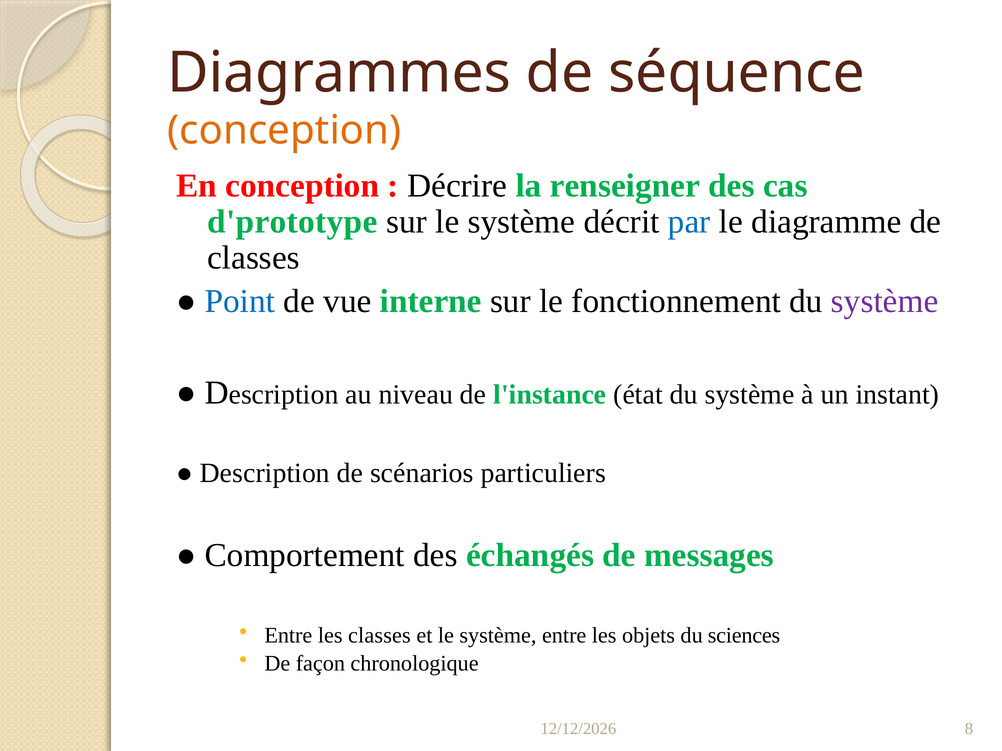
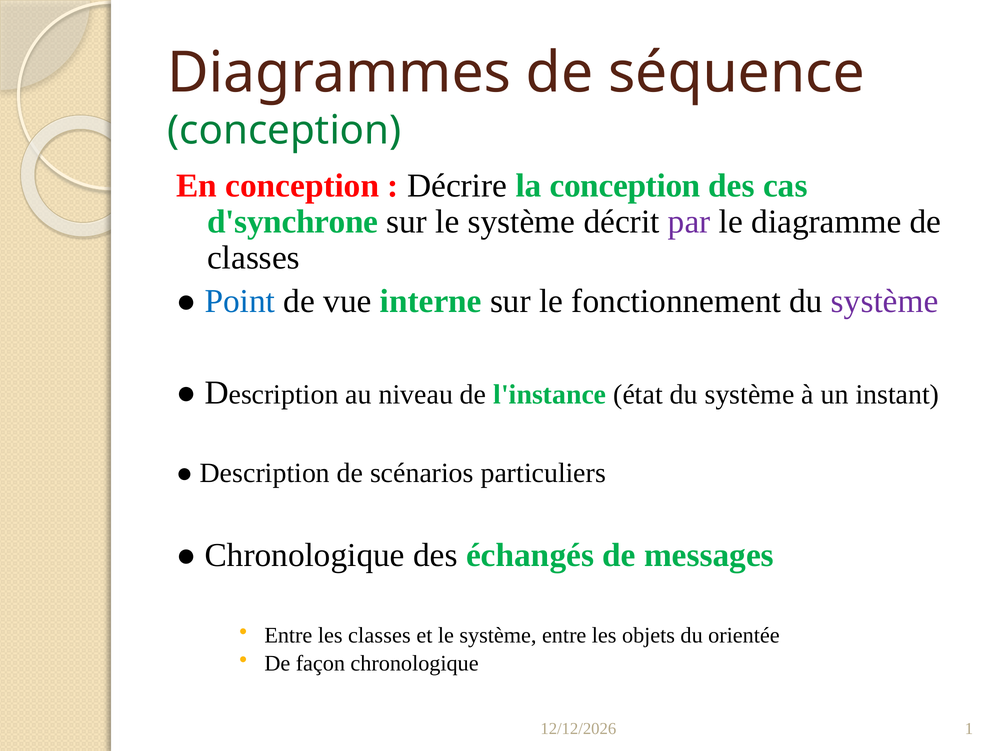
conception colour: orange -> green (284, 130)
la renseigner: renseigner -> conception (625, 186)
d'prototype: d'prototype -> d'synchrone (293, 222)
par colour: blue -> purple (689, 222)
Comportement: Comportement -> Chronologique (305, 556)
sciences: sciences -> orientée (744, 636)
8: 8 -> 1 (969, 729)
